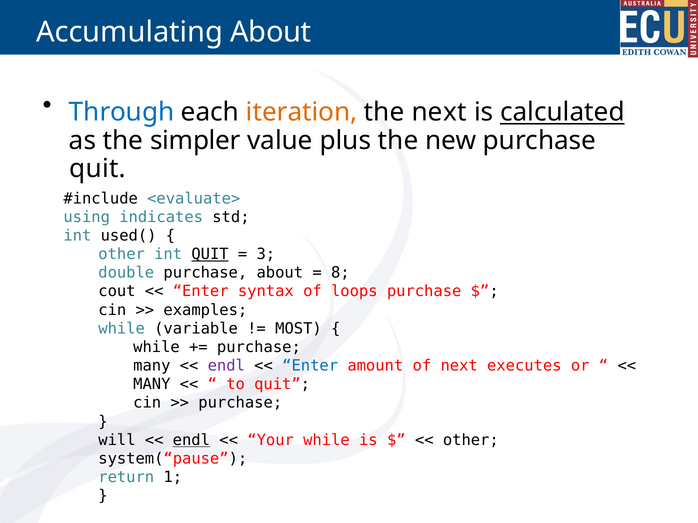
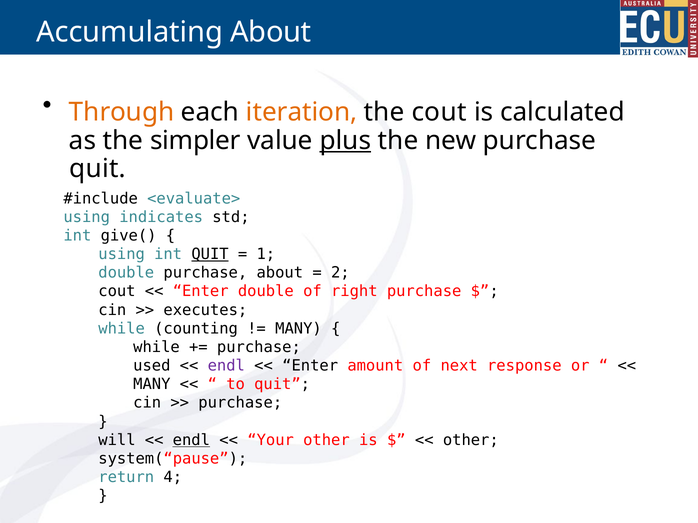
Through colour: blue -> orange (122, 112)
the next: next -> cout (439, 112)
calculated underline: present -> none (562, 112)
plus underline: none -> present (345, 141)
used(: used( -> give( (129, 236)
other: other -> using (122, 254)
3: 3 -> 1 (266, 254)
8: 8 -> 2 (340, 273)
Enter syntax: syntax -> double (266, 292)
loops: loops -> right (354, 292)
examples: examples -> executes (205, 310)
variable: variable -> counting (196, 329)
MOST: MOST -> MANY (298, 329)
many: many -> used (152, 366)
Enter colour: blue -> black (310, 366)
executes: executes -> response (524, 366)
Your while: while -> other (326, 440)
1: 1 -> 4 (173, 478)
